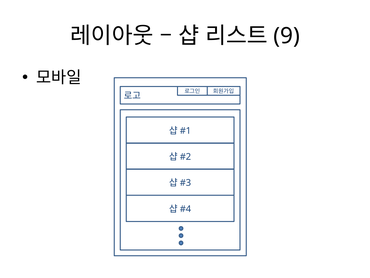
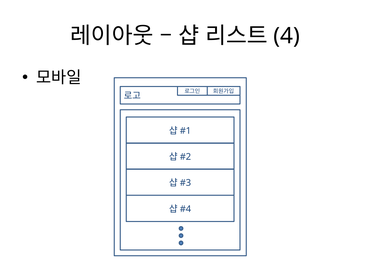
9: 9 -> 4 (287, 36)
